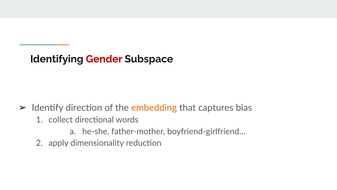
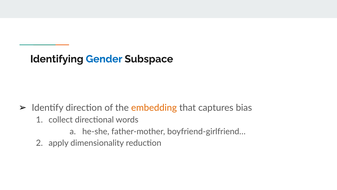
Gender colour: red -> blue (104, 59)
